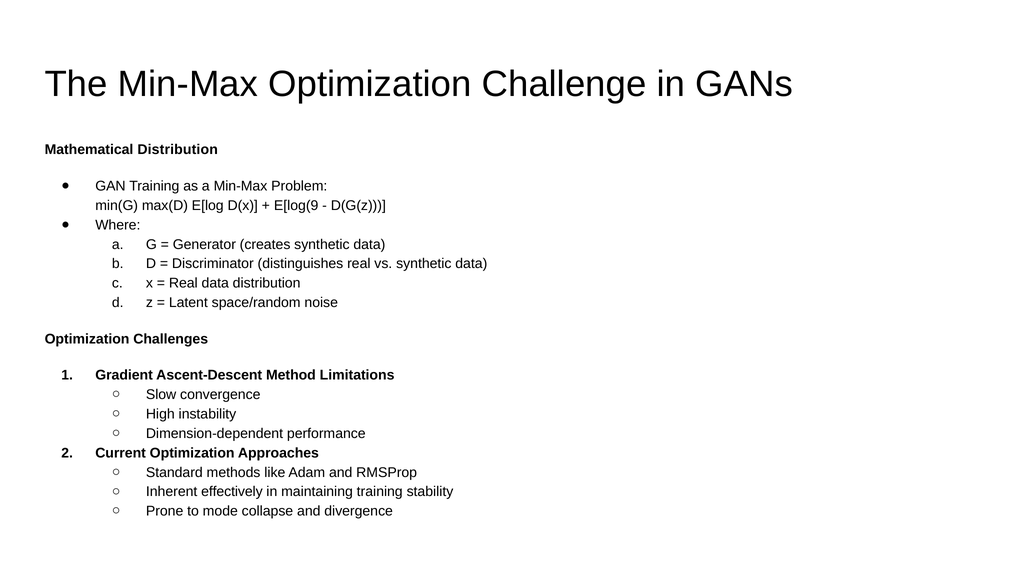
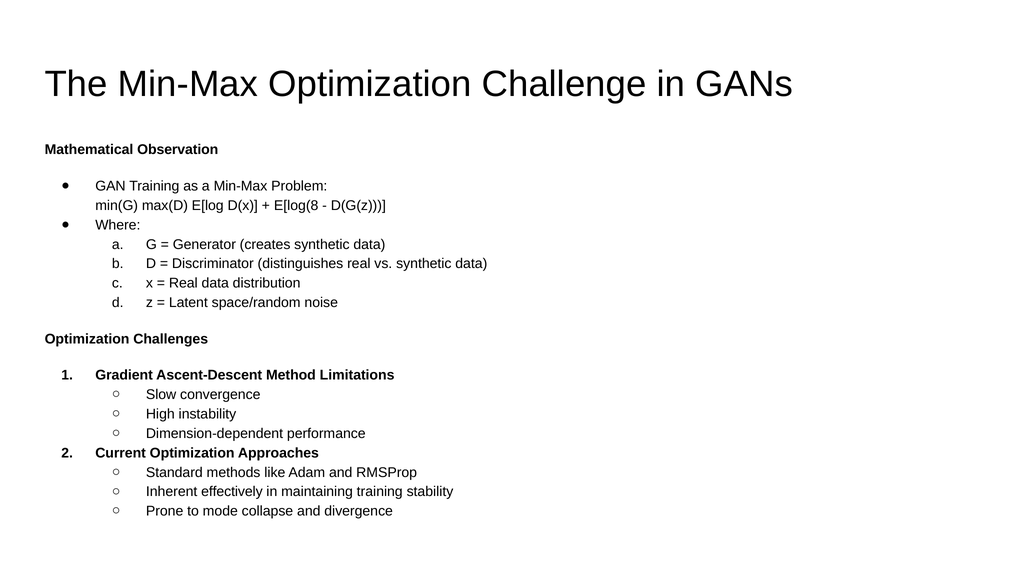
Mathematical Distribution: Distribution -> Observation (178, 150)
E[log(9: E[log(9 -> E[log(8 (296, 205)
